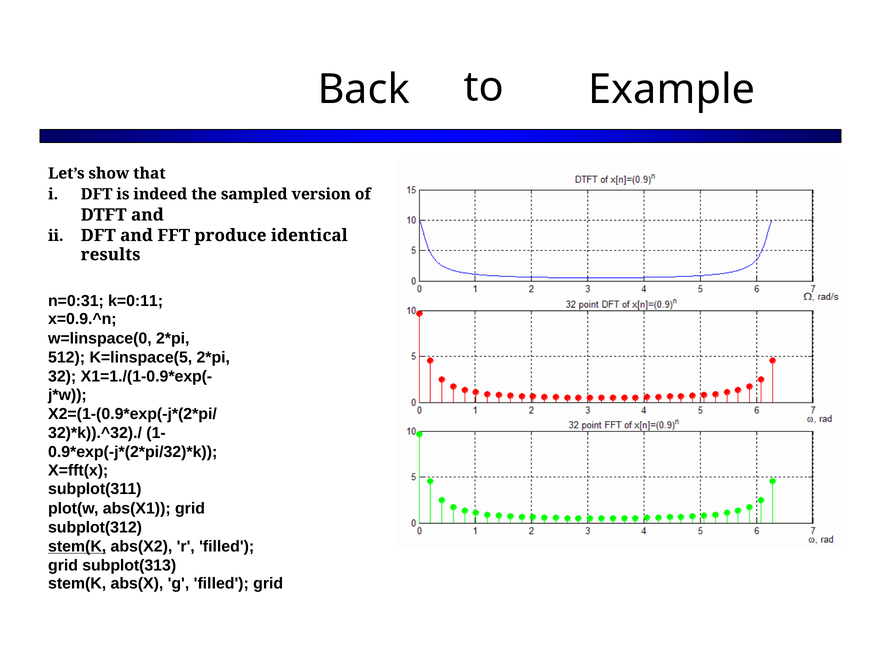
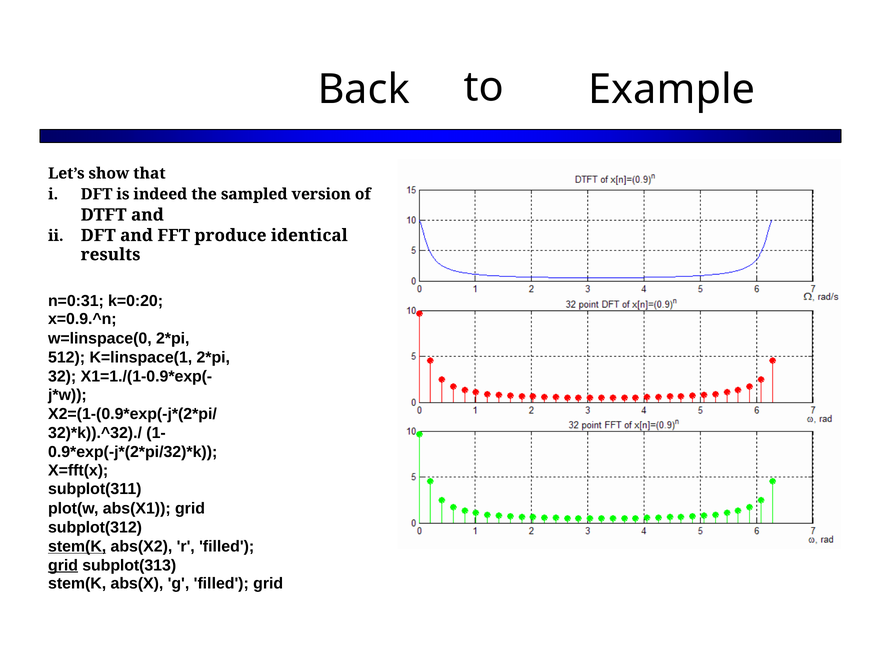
k=0:11: k=0:11 -> k=0:20 (136, 301)
K=linspace(5: K=linspace(5 -> K=linspace(1 (141, 357)
grid underline: none -> present (63, 565)
